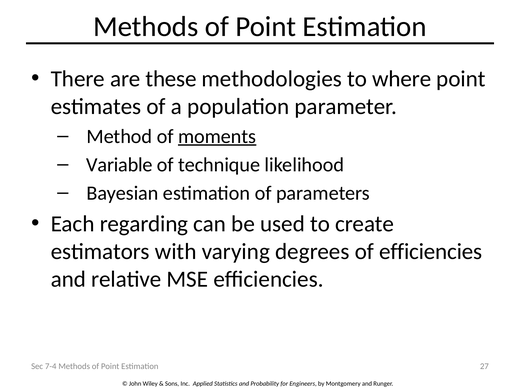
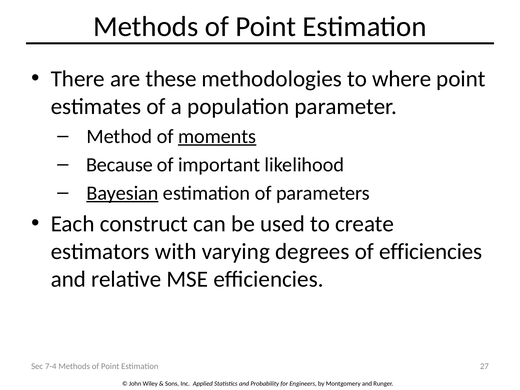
Variable: Variable -> Because (119, 165)
technique: technique -> important (219, 165)
Bayesian underline: none -> present (122, 193)
regarding: regarding -> construct (144, 224)
